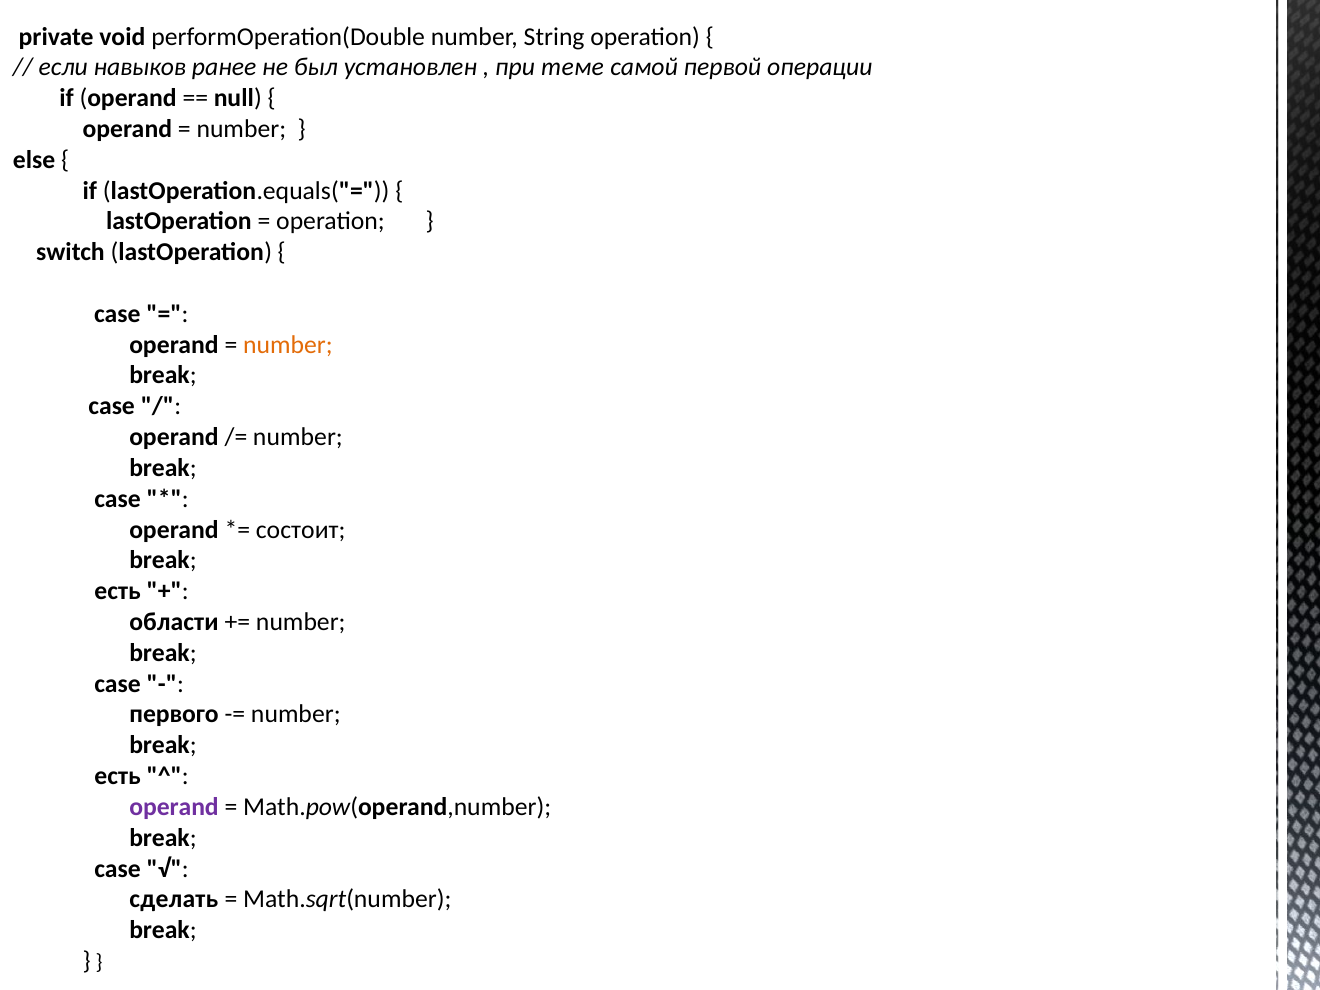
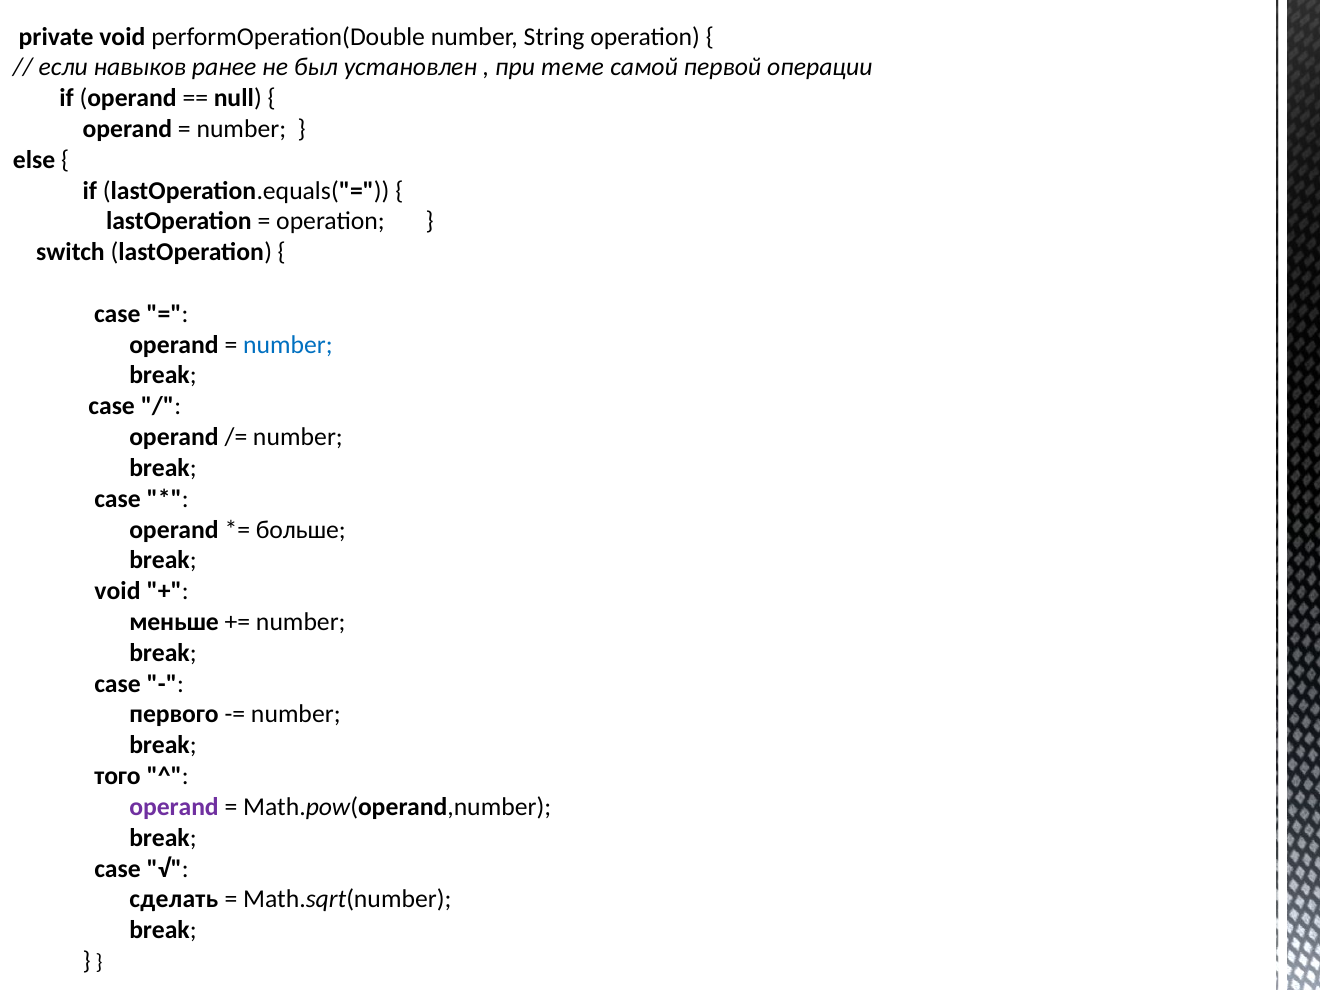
number colour: orange -> blue (288, 345)
состоит: состоит -> больше (301, 530)
есть: есть -> void (117, 591)
области: области -> меньше (174, 622)
есть: есть -> того (118, 776)
